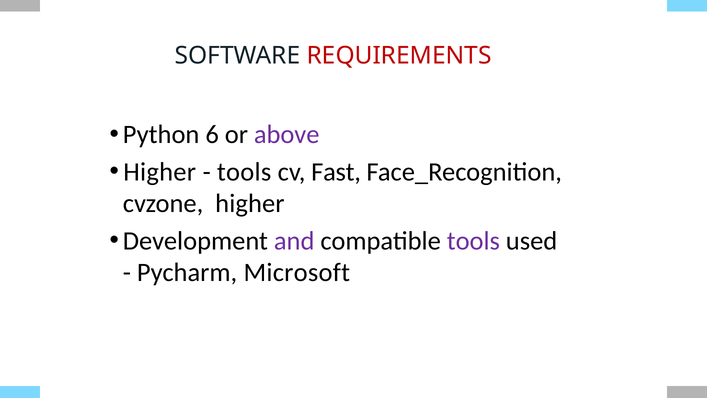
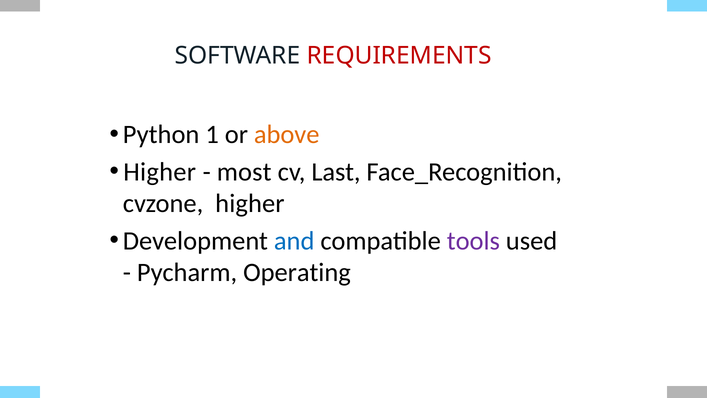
6: 6 -> 1 (212, 135)
above colour: purple -> orange (287, 135)
tools: tools -> most (244, 172)
Fast: Fast -> Last (336, 172)
and colour: purple -> blue (294, 241)
Microsoft: Microsoft -> Operating (297, 272)
